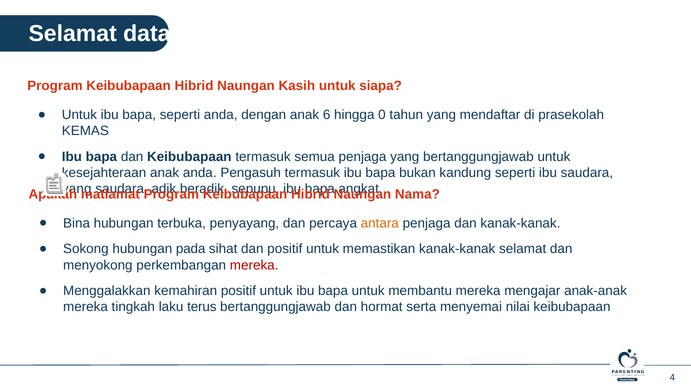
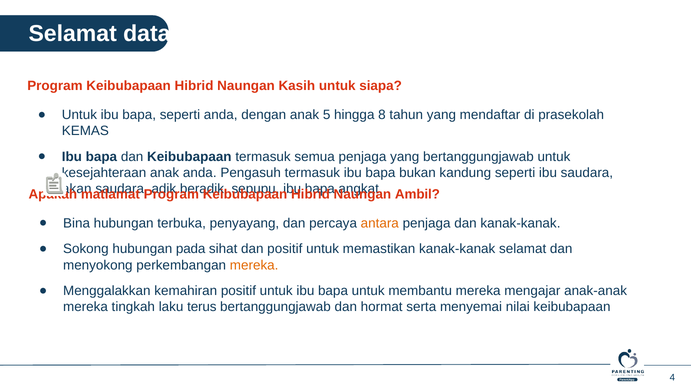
6: 6 -> 5 (327, 115)
0: 0 -> 8 (382, 115)
yang: yang -> akan (77, 189)
Nama: Nama -> Ambil (417, 194)
mereka colour: red -> orange (254, 265)
